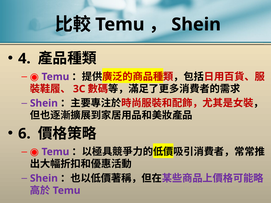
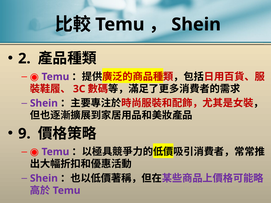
4: 4 -> 2 (24, 59)
6: 6 -> 9 (24, 134)
